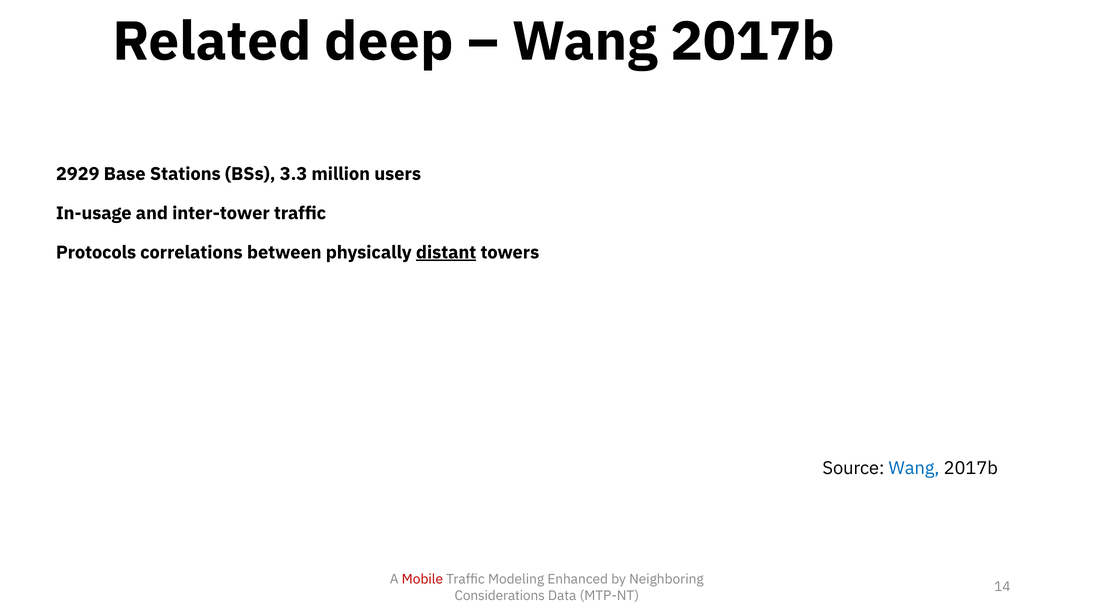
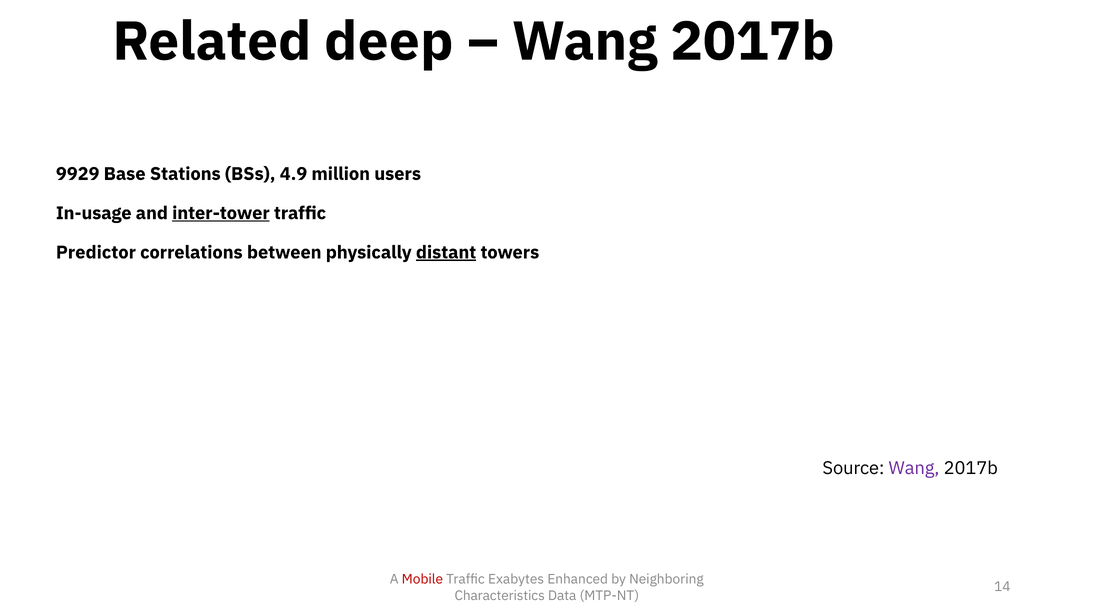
2929: 2929 -> 9929 (78, 174)
3.3: 3.3 -> 4.9 (294, 174)
inter-tower underline: none -> present (221, 213)
Protocols: Protocols -> Predictor (96, 253)
Wang colour: blue -> purple (914, 469)
Modeling: Modeling -> Exabytes (516, 579)
Considerations: Considerations -> Characteristics (500, 596)
